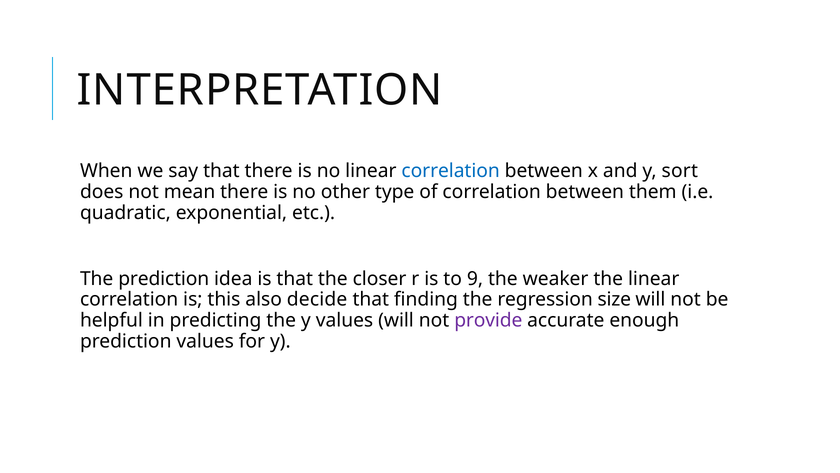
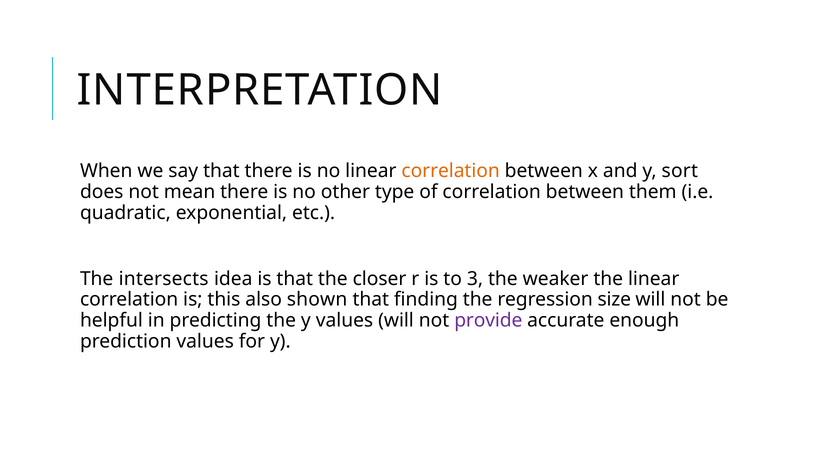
correlation colour: blue -> orange (451, 171)
The prediction: prediction -> intersects (164, 279)
9: 9 -> 3 (475, 279)
decide: decide -> shown (317, 299)
